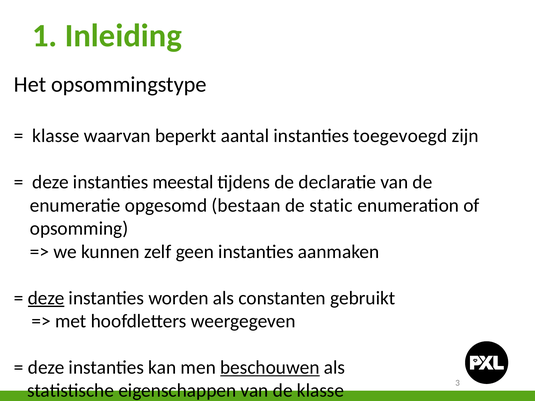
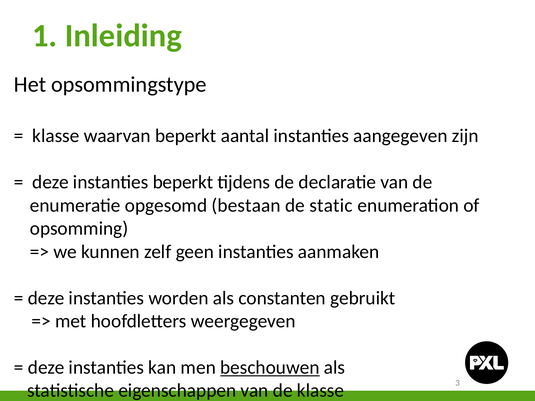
toegevoegd: toegevoegd -> aangegeven (400, 136)
instanties meestal: meestal -> beperkt (183, 182)
deze underline: present -> none (46, 298)
